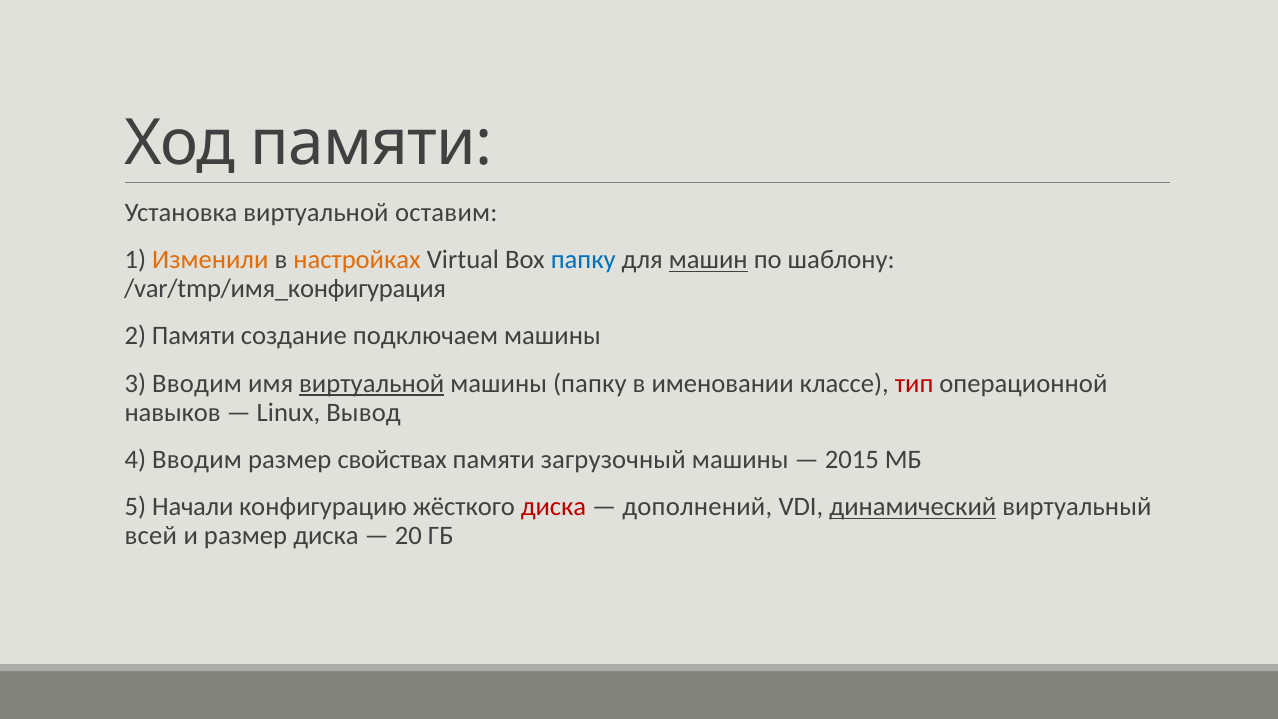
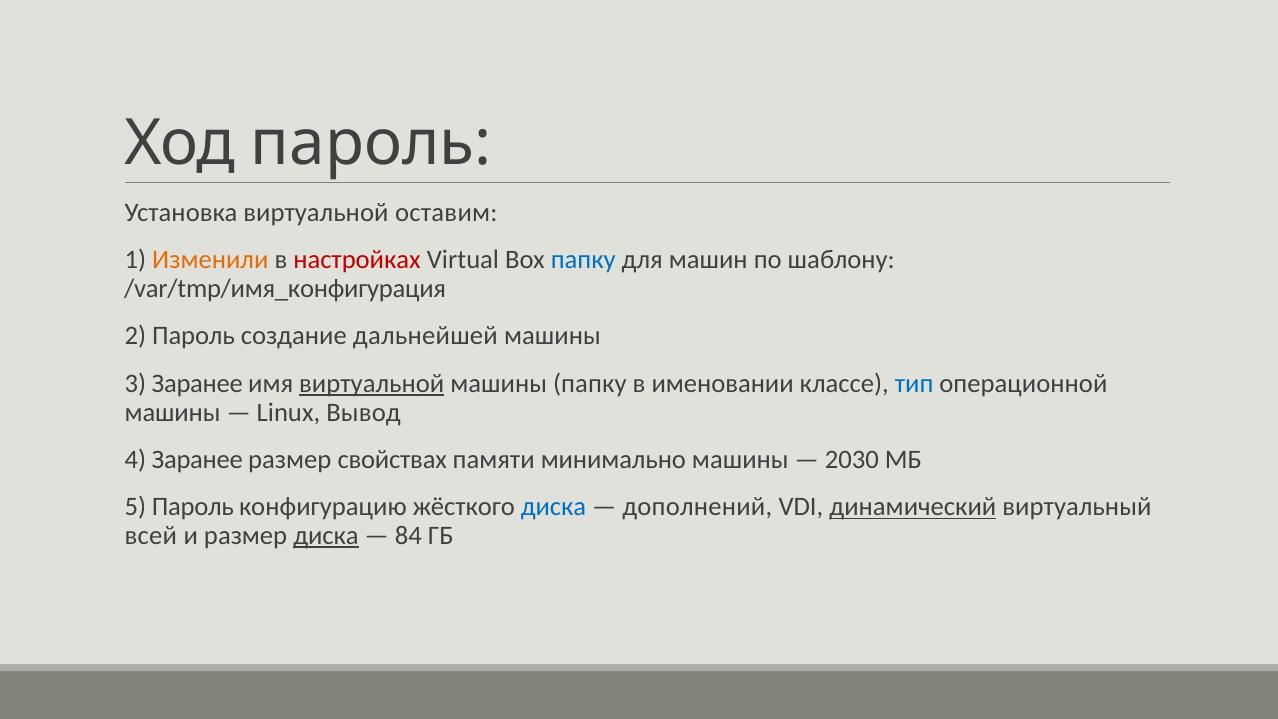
Ход памяти: памяти -> пароль (371, 143)
настройках colour: orange -> red (357, 260)
машин underline: present -> none (708, 260)
2 Памяти: Памяти -> Пароль (194, 336)
подключаем: подключаем -> дальнейшей (425, 336)
3 Вводим: Вводим -> Заранее (197, 383)
тип colour: red -> blue (914, 383)
навыков: навыков -> машины (173, 412)
4 Вводим: Вводим -> Заранее (197, 460)
загрузочный: загрузочный -> минимально (613, 460)
2015: 2015 -> 2030 (852, 460)
5 Начали: Начали -> Пароль (193, 507)
диска colour: red -> blue (553, 507)
диска underline: none -> present (326, 536)
20: 20 -> 84 (408, 536)
